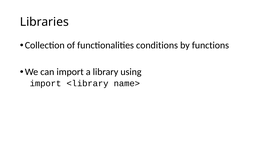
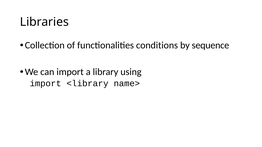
functions: functions -> sequence (210, 45)
